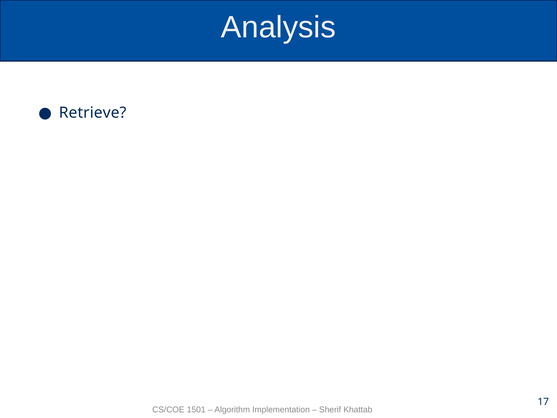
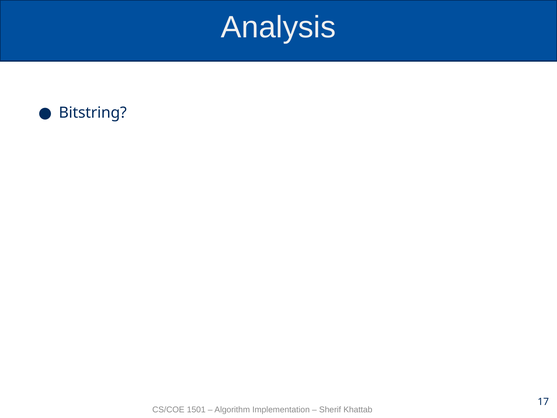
Retrieve: Retrieve -> Bitstring (93, 113)
